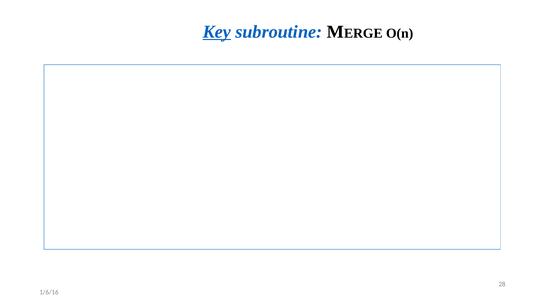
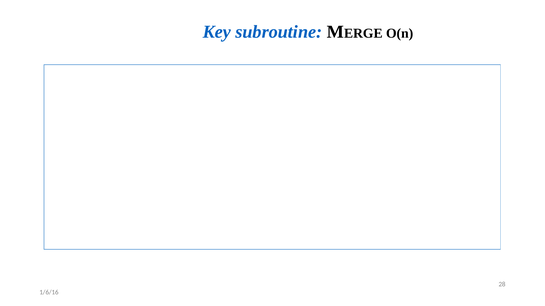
Key underline: present -> none (217, 32)
